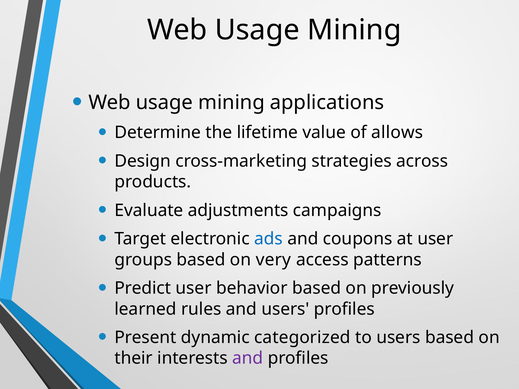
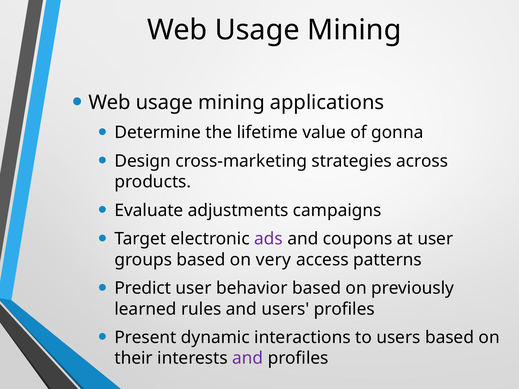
allows: allows -> gonna (397, 133)
ads colour: blue -> purple (269, 239)
categorized: categorized -> interactions (302, 338)
